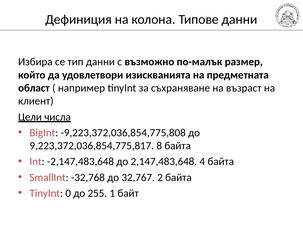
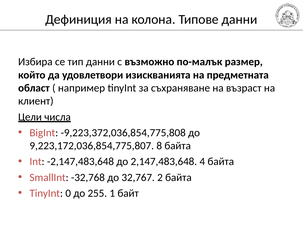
9,223,372,036,854,775,817: 9,223,372,036,854,775,817 -> 9,223,172,036,854,775,807 (92, 146)
